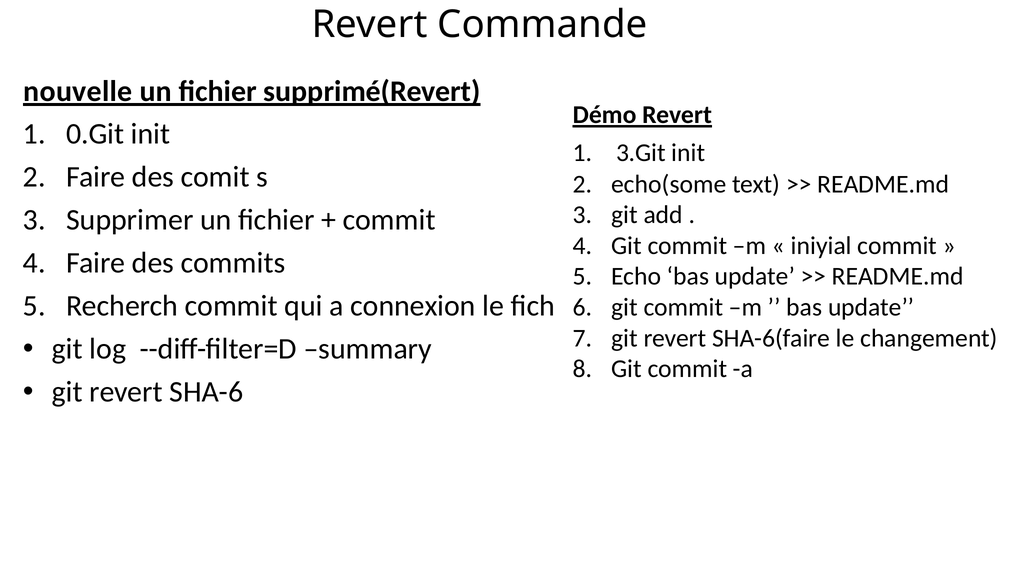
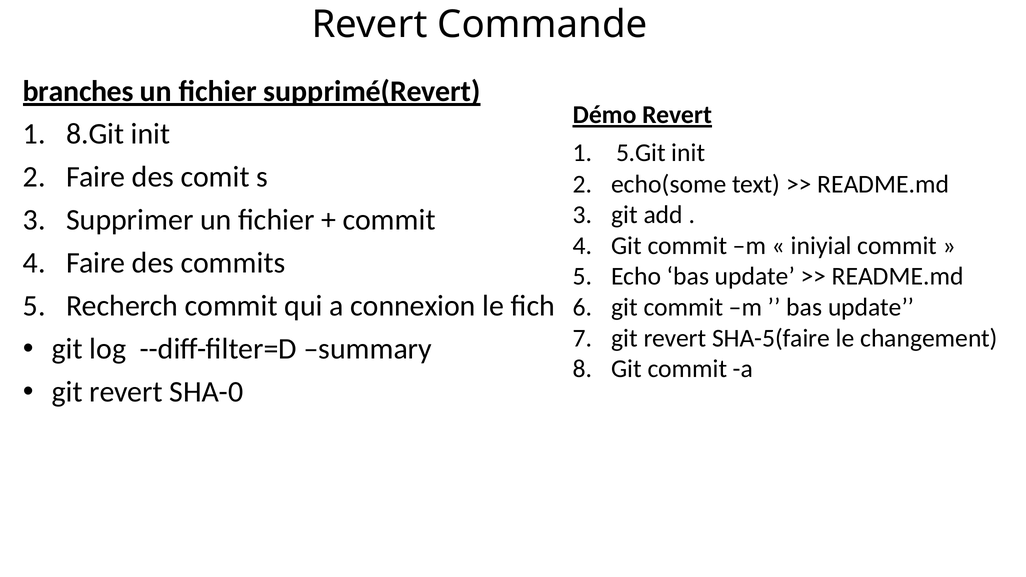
nouvelle: nouvelle -> branches (78, 91)
0.Git: 0.Git -> 8.Git (95, 134)
3.Git: 3.Git -> 5.Git (641, 153)
SHA-6(faire: SHA-6(faire -> SHA-5(faire (771, 338)
SHA-6: SHA-6 -> SHA-0 (206, 392)
